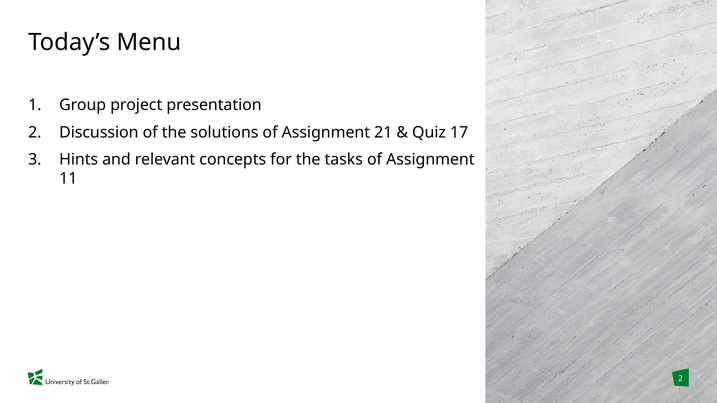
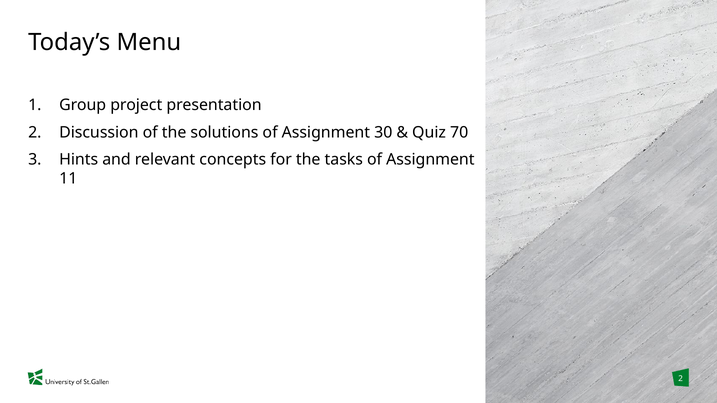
21: 21 -> 30 (383, 132)
17: 17 -> 70 (459, 132)
